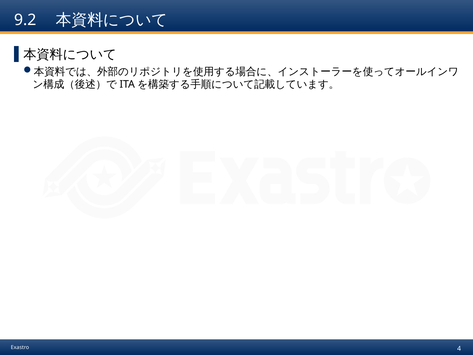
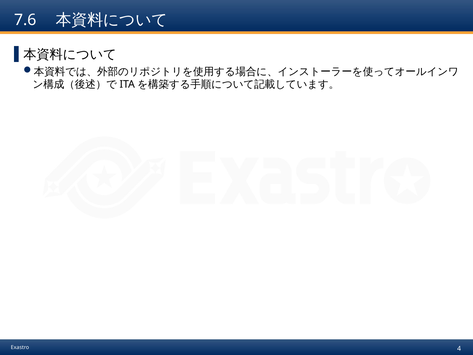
9.2: 9.2 -> 7.6 (25, 20)
